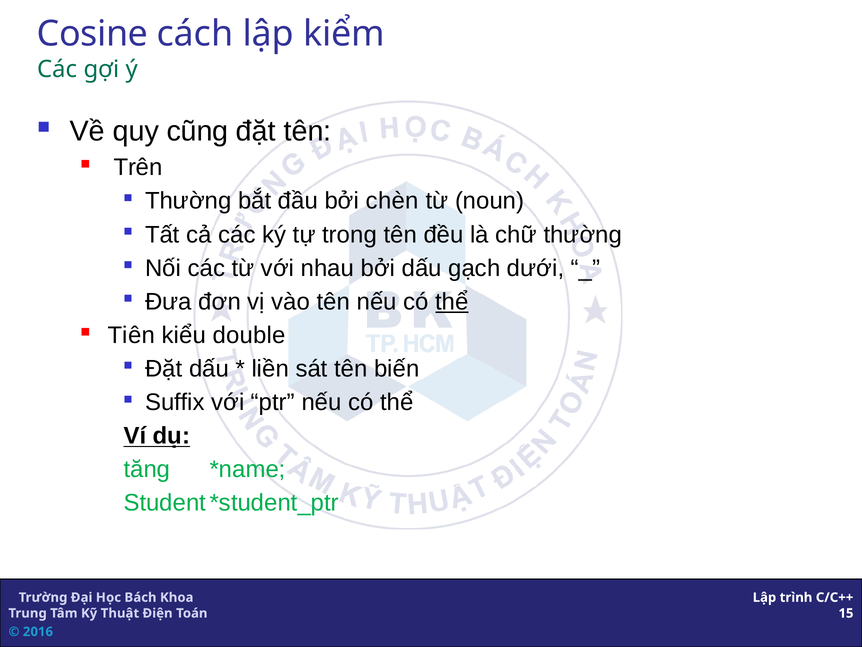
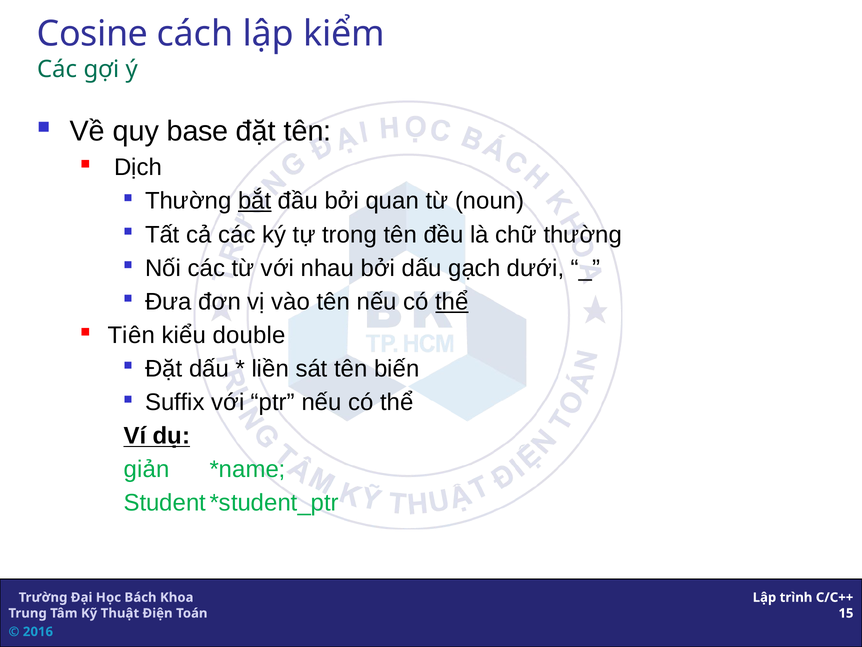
cũng: cũng -> base (198, 131)
Trên: Trên -> Dịch (138, 167)
bắt underline: none -> present (255, 201)
chèn: chèn -> quan (392, 201)
tăng: tăng -> giản (147, 469)
